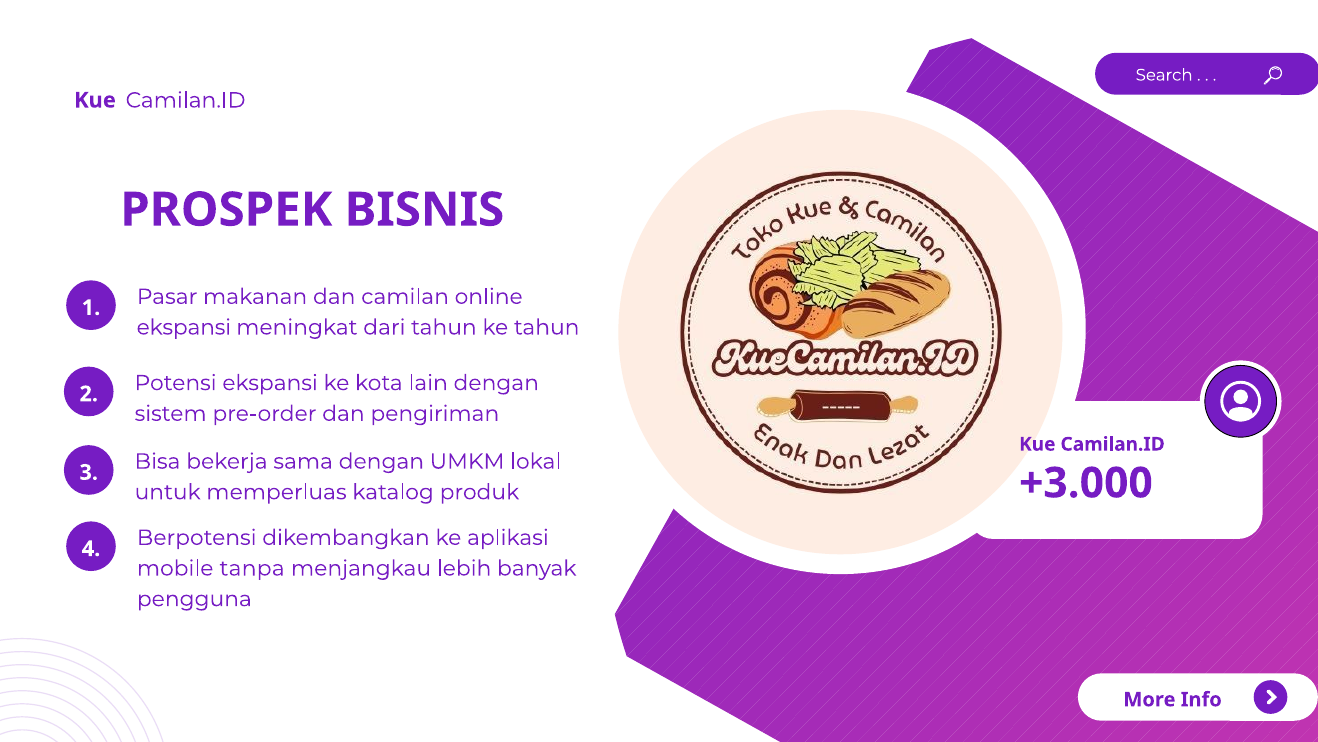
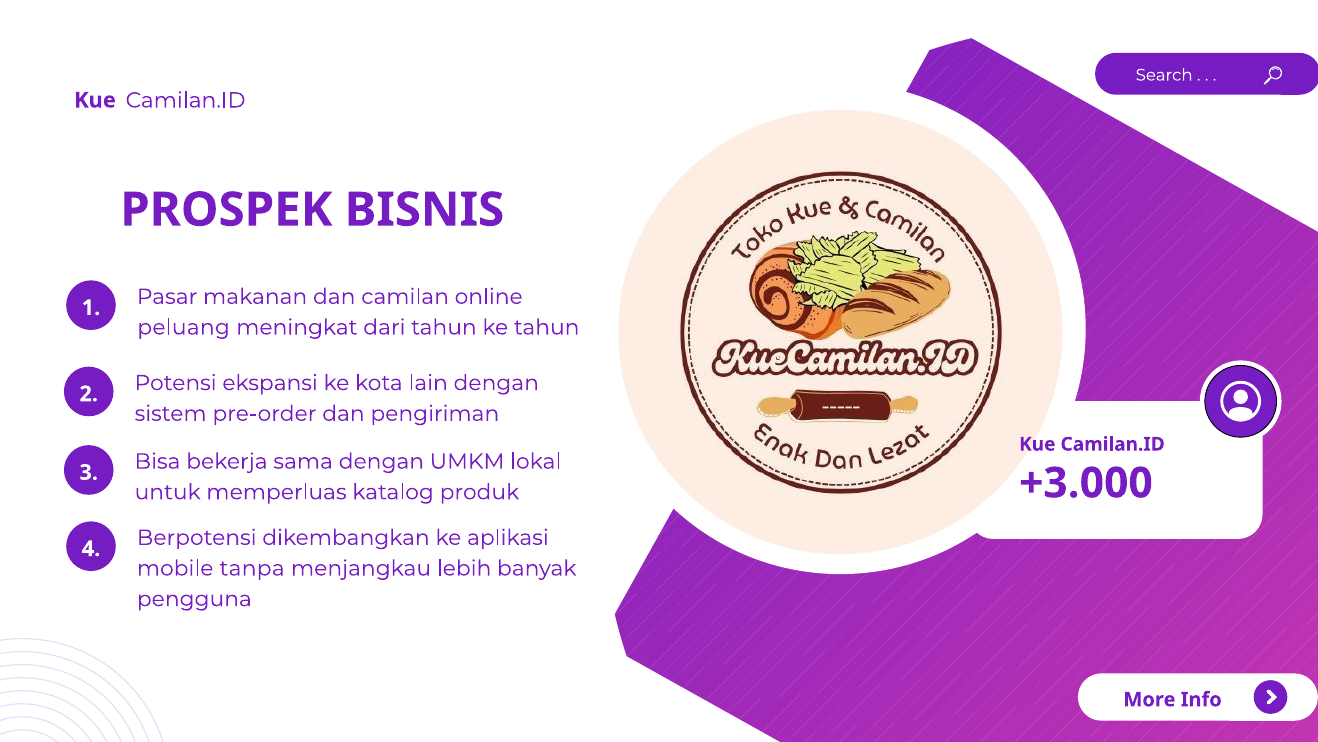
ekspansi: ekspansi -> peluang (184, 327)
